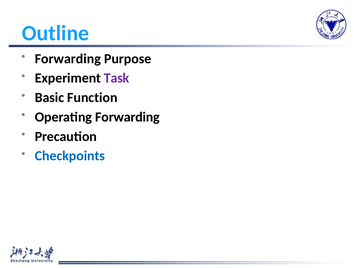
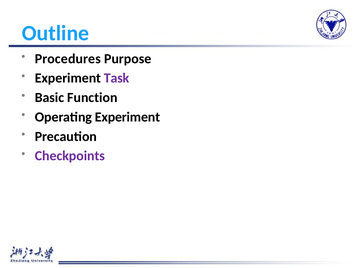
Forwarding: Forwarding -> Procedures (68, 59)
Operating Forwarding: Forwarding -> Experiment (128, 117)
Checkpoints colour: blue -> purple (70, 156)
